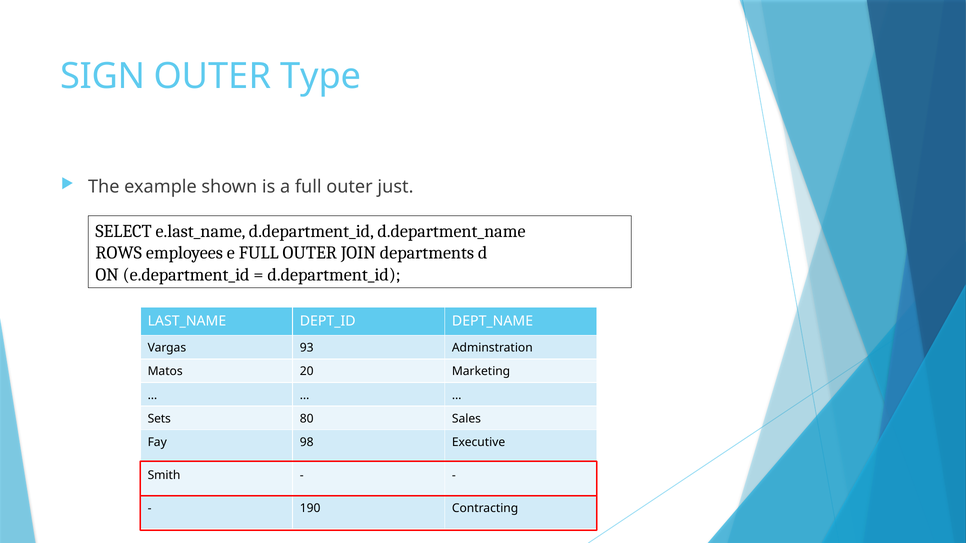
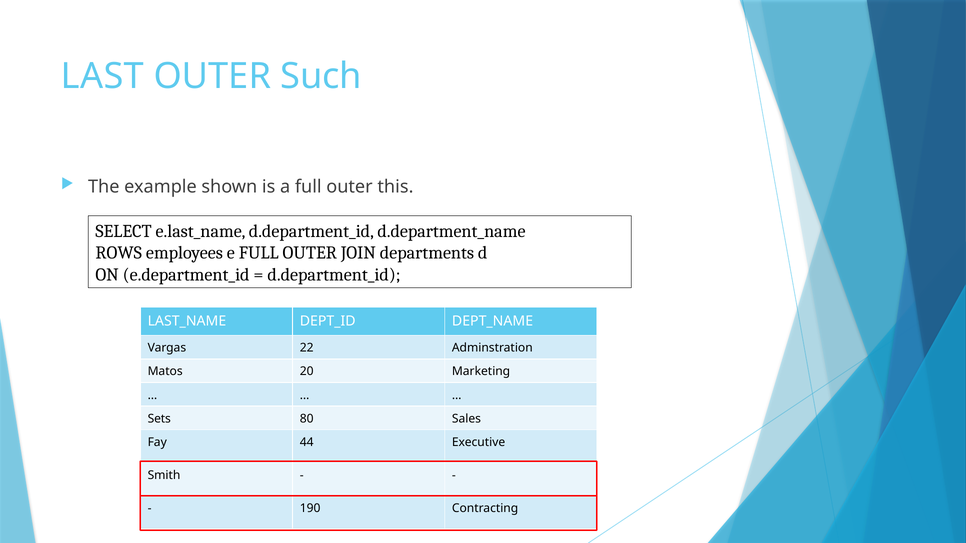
SIGN: SIGN -> LAST (102, 76)
Type: Type -> Such (321, 76)
just: just -> this (395, 187)
93: 93 -> 22 (307, 348)
98: 98 -> 44 (307, 443)
